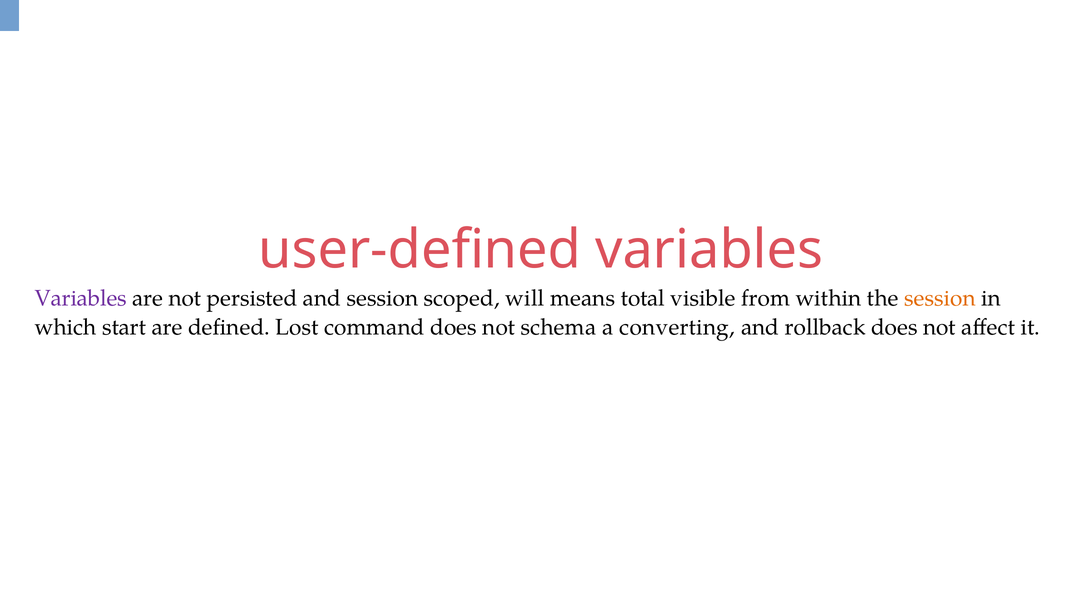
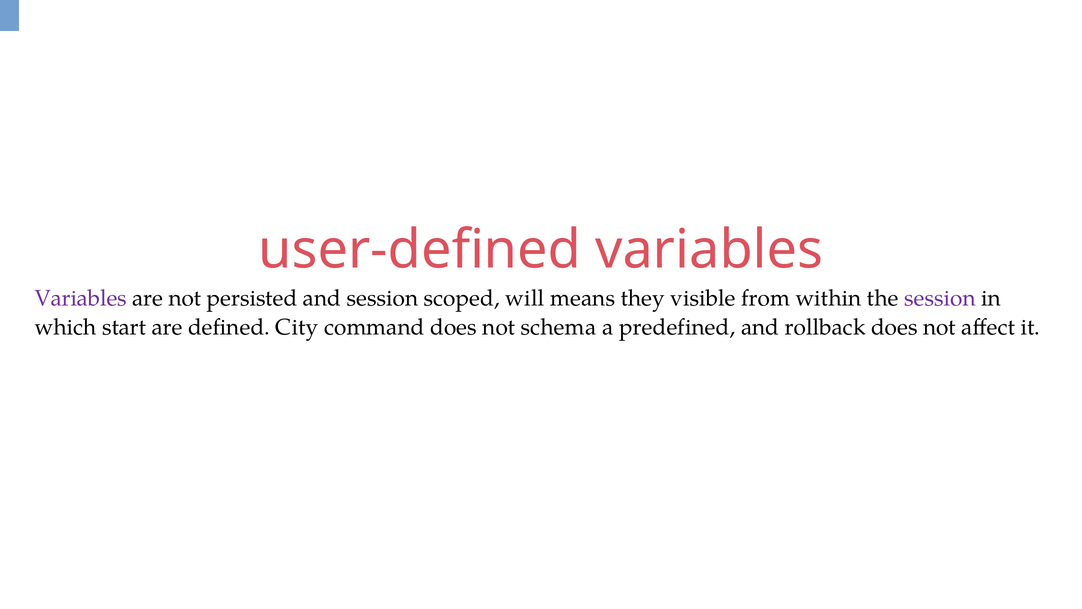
total: total -> they (643, 298)
session colour: orange -> purple (940, 298)
Lost: Lost -> City (297, 327)
converting: converting -> predefined (677, 327)
